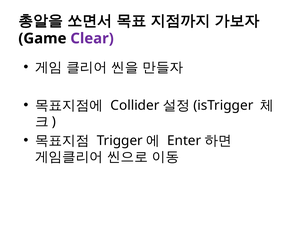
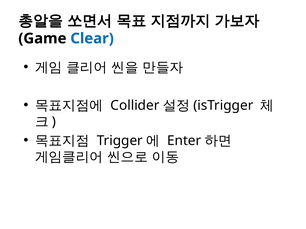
Clear colour: purple -> blue (92, 39)
